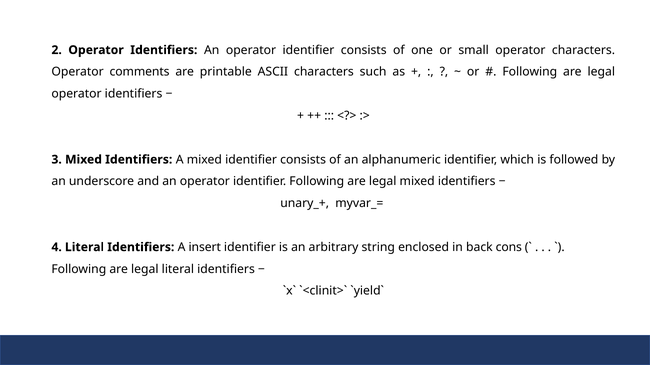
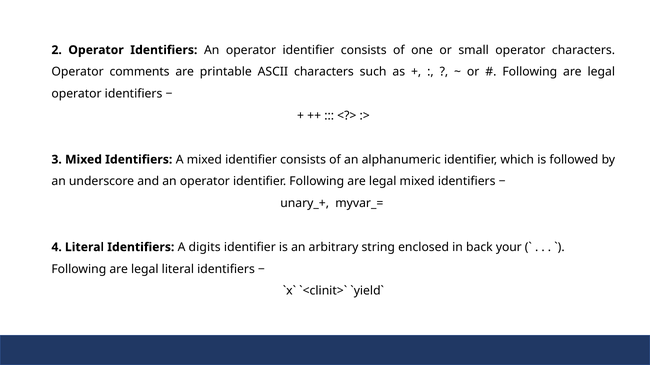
insert: insert -> digits (205, 248)
cons: cons -> your (509, 248)
